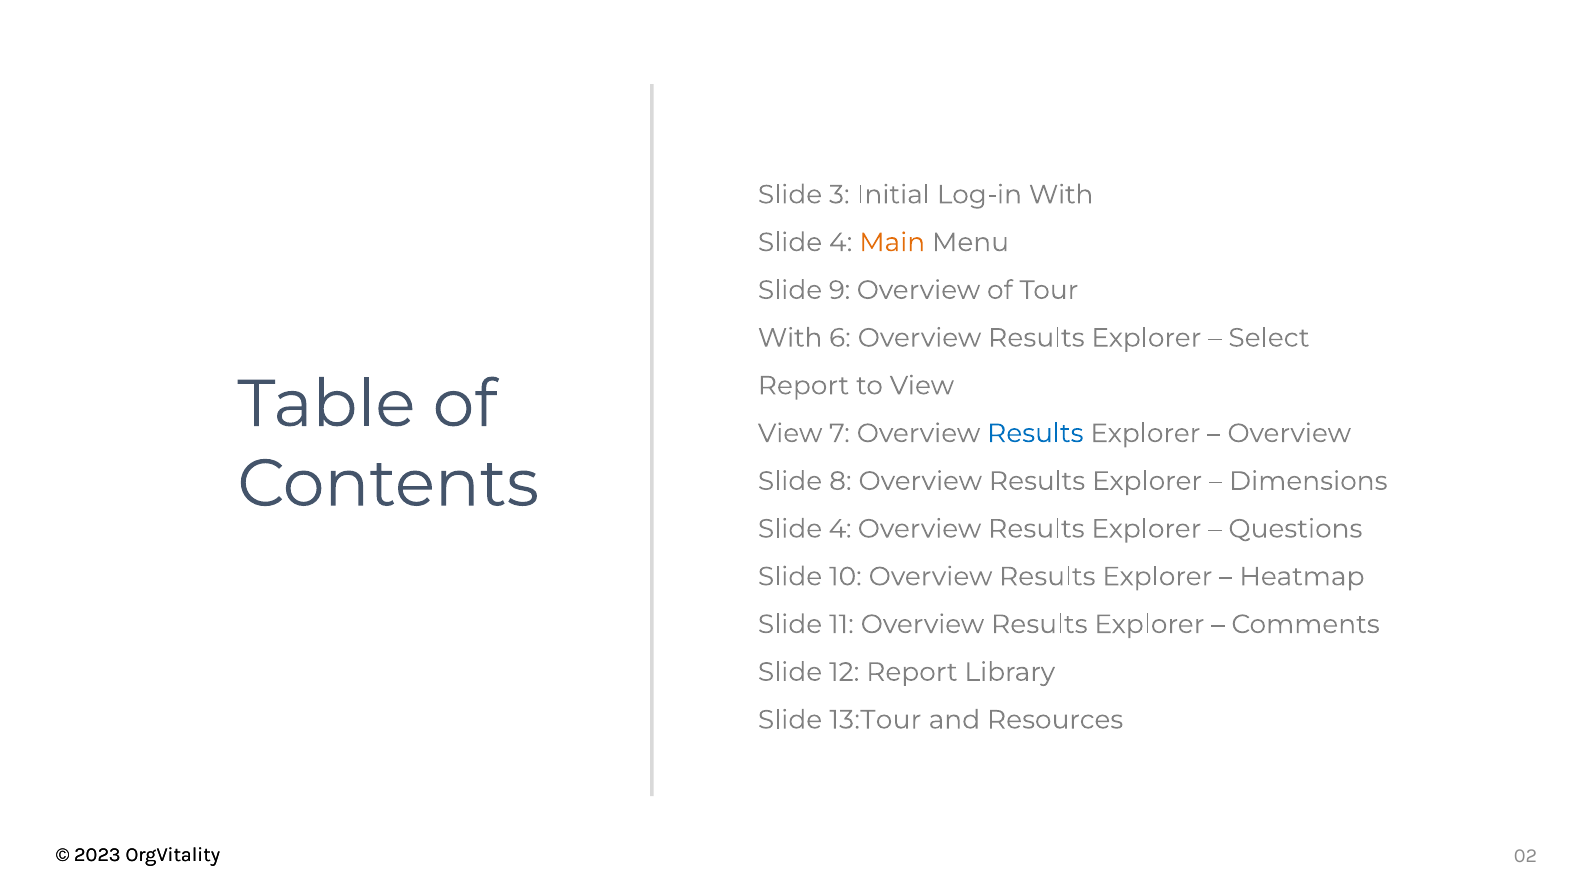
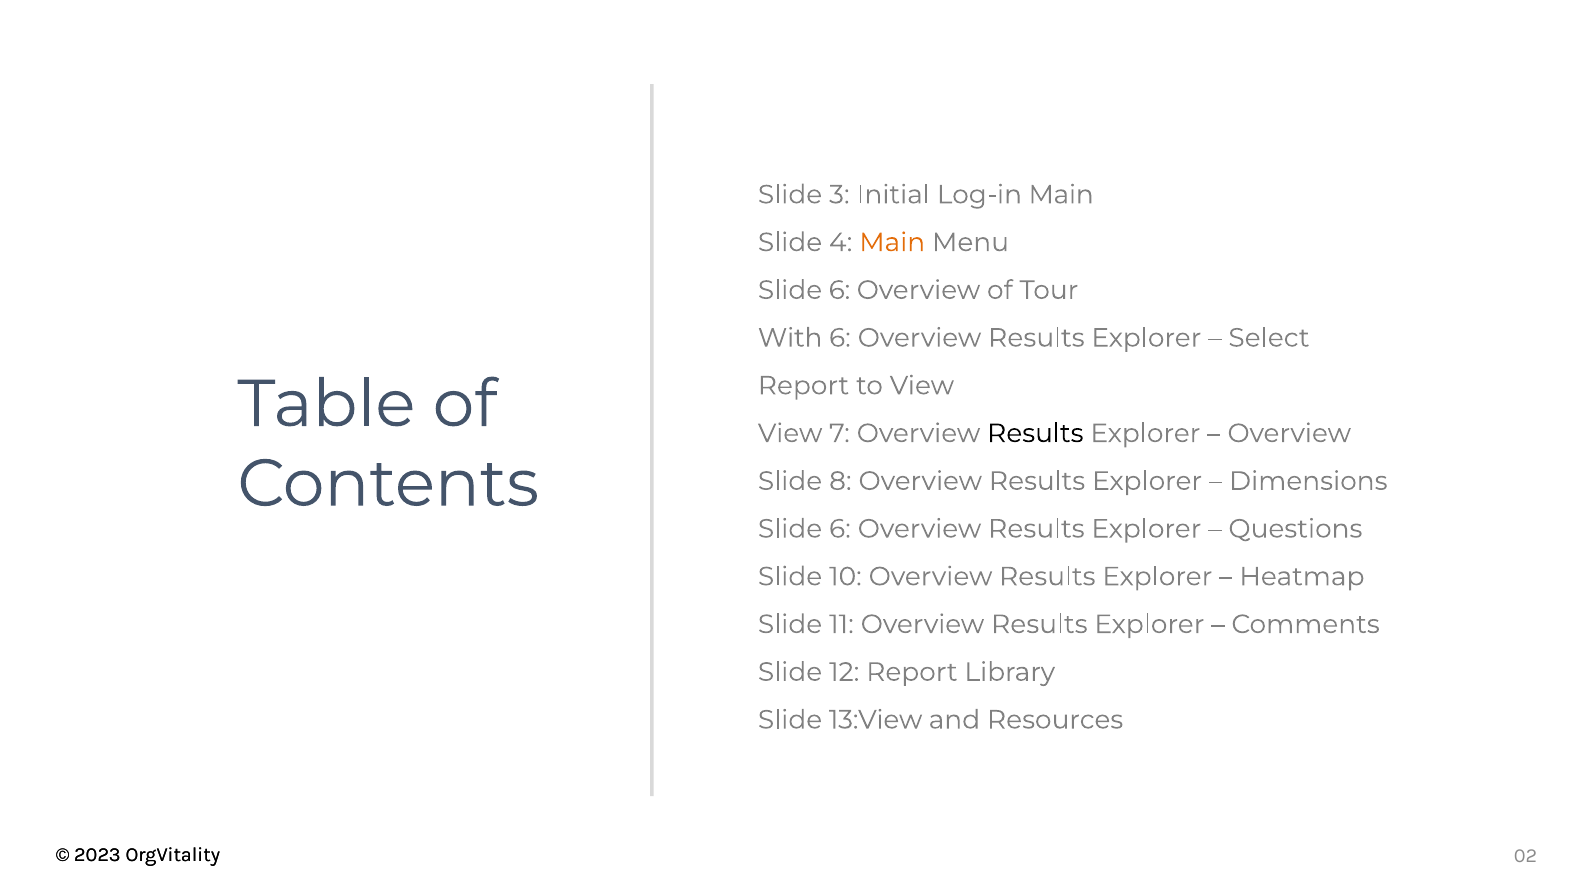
Log-in With: With -> Main (1061, 195)
9: 9 -> 6 (839, 290)
Results colour: blue -> black (1035, 433)
4: 4 -> 6 (840, 529)
13:Tour: 13:Tour -> 13:View (876, 720)
